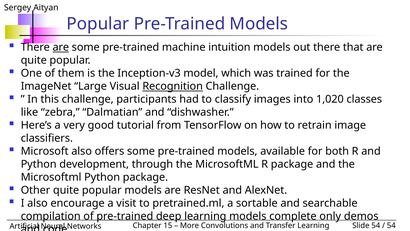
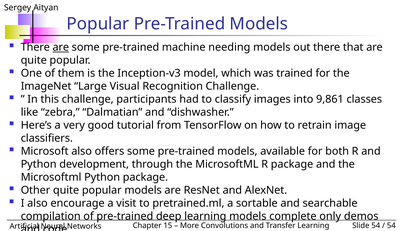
intuition: intuition -> needing (229, 47)
Recognition underline: present -> none (173, 86)
1,020: 1,020 -> 9,861 (330, 99)
